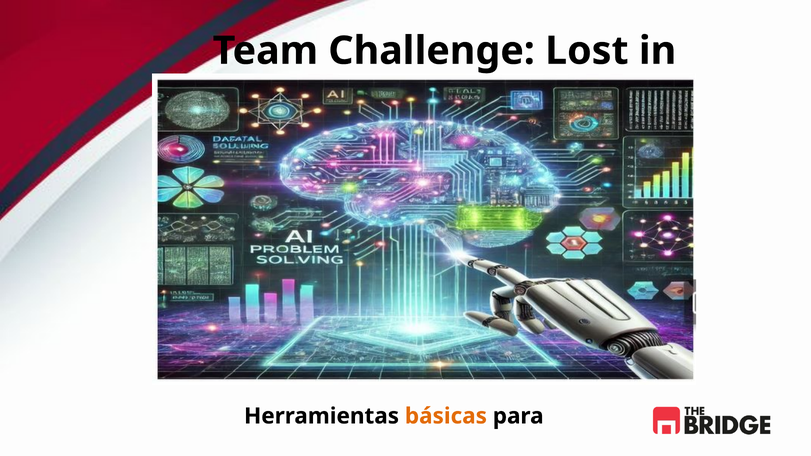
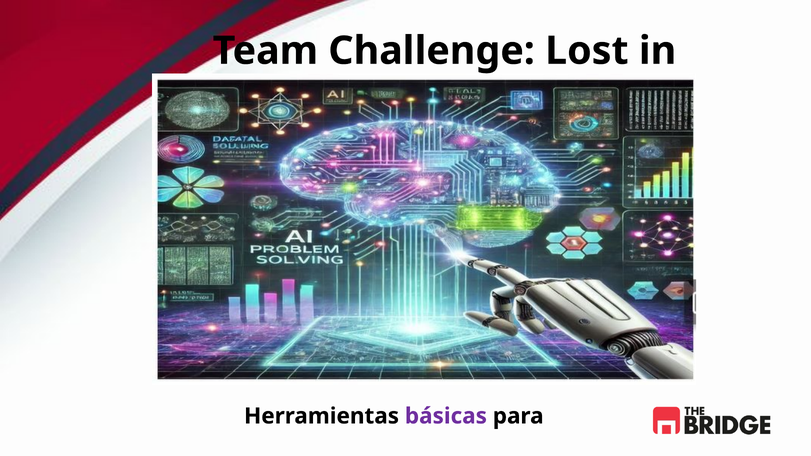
básicas colour: orange -> purple (446, 416)
